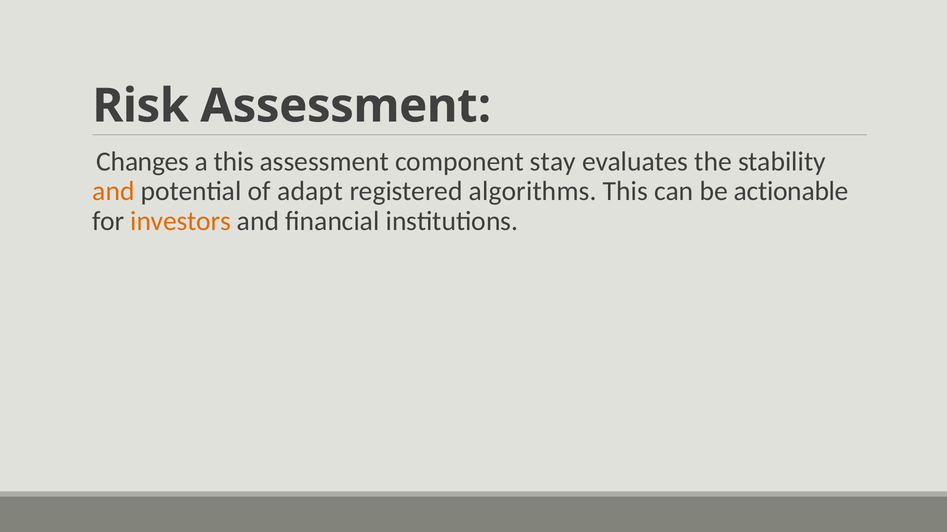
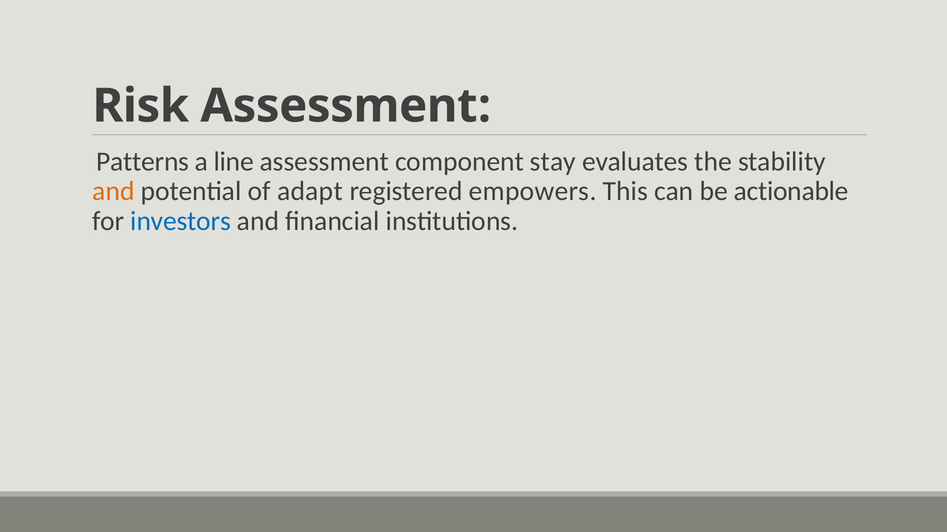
Changes: Changes -> Patterns (143, 162)
a this: this -> line (234, 162)
algorithms: algorithms -> empowers (533, 192)
investors colour: orange -> blue (181, 221)
